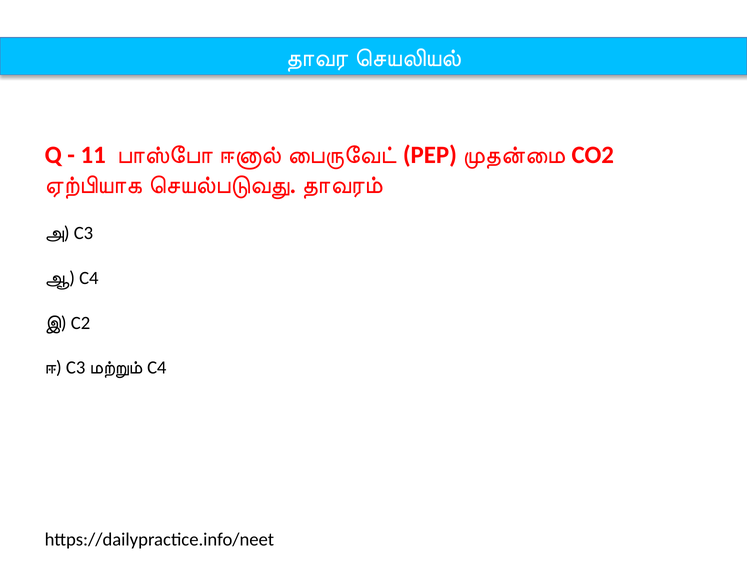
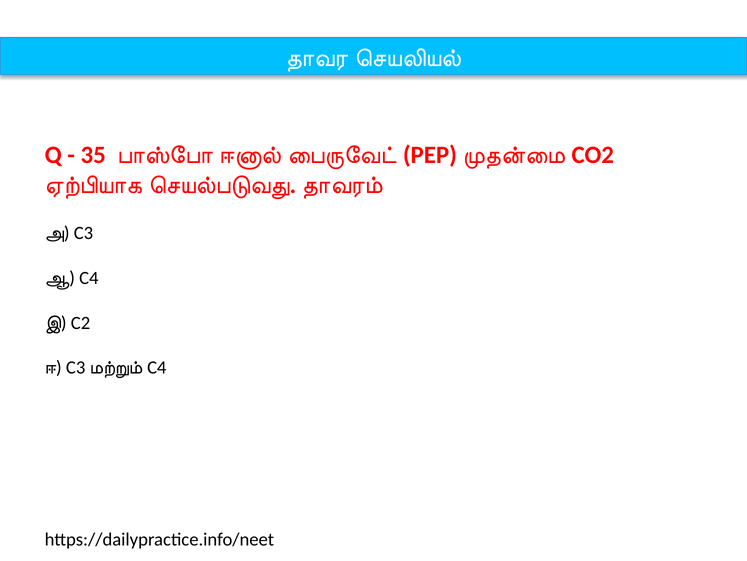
11: 11 -> 35 (93, 155)
